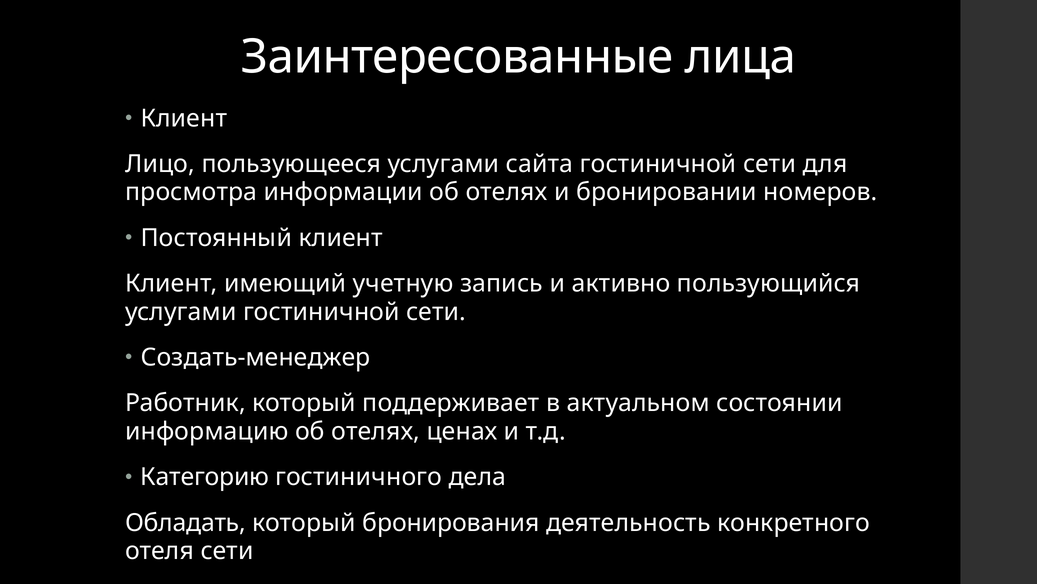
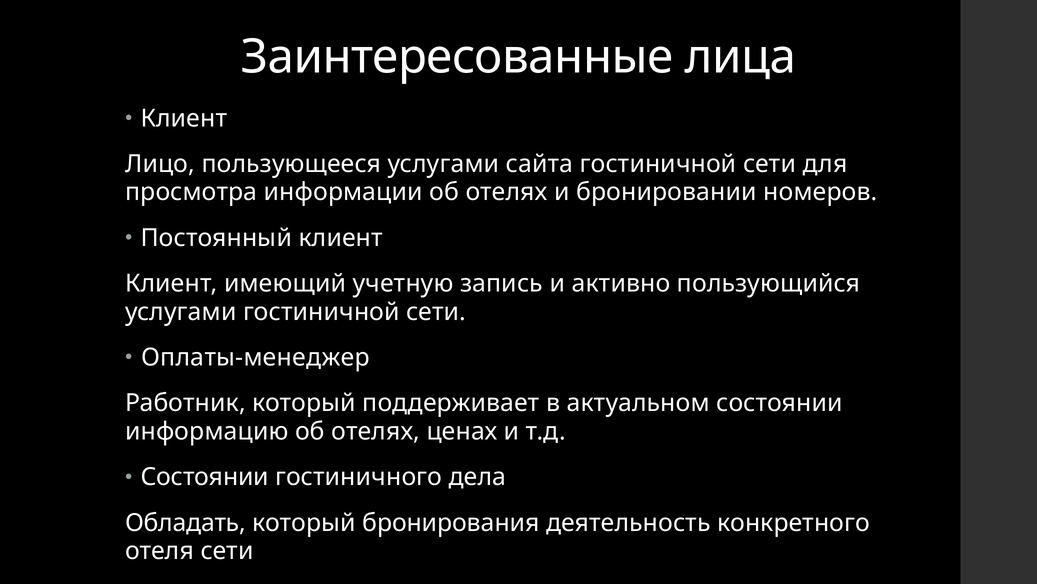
Создать-менеджер: Создать-менеджер -> Оплаты-менеджер (255, 357)
Категорию: Категорию -> Состоянии (205, 477)
